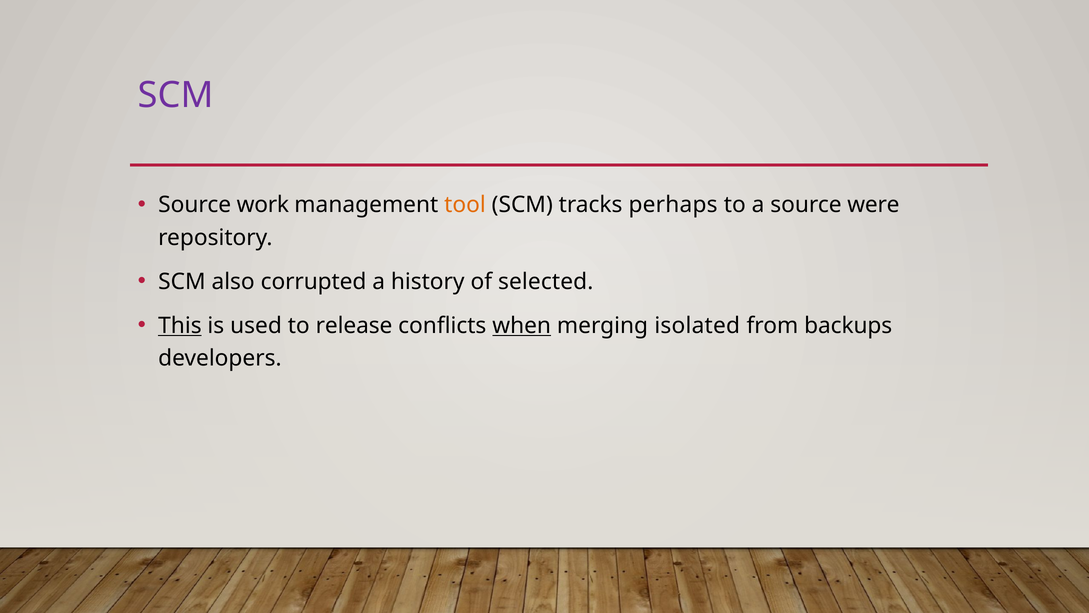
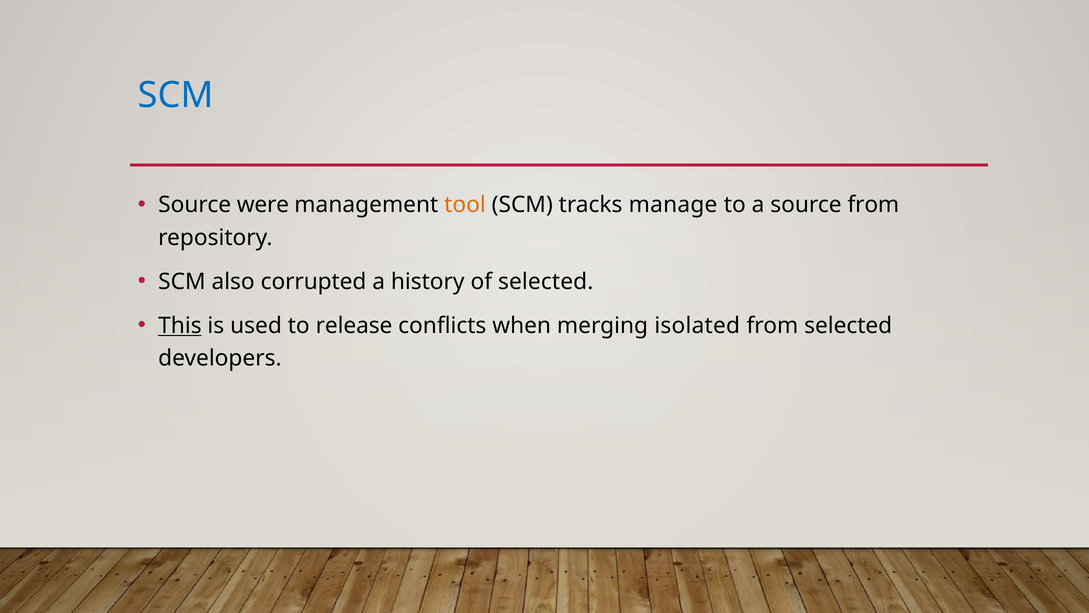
SCM colour: purple -> blue (176, 95)
work: work -> were (263, 205)
perhaps: perhaps -> manage (673, 205)
source were: were -> from (873, 205)
when underline: present -> none (522, 325)
from backups: backups -> selected (848, 325)
